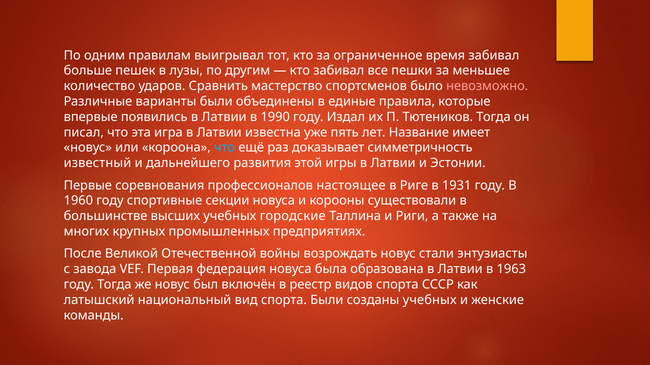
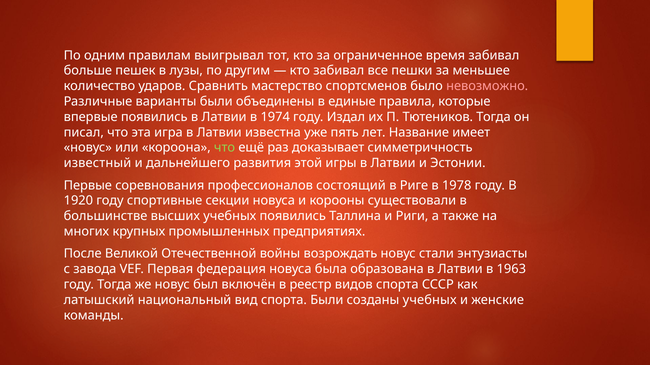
1990: 1990 -> 1974 (275, 117)
что colour: light blue -> light green (225, 148)
настоящее: настоящее -> состоящий (351, 186)
1931: 1931 -> 1978 (457, 186)
1960: 1960 -> 1920 (78, 201)
учебных городские: городские -> появились (293, 216)
